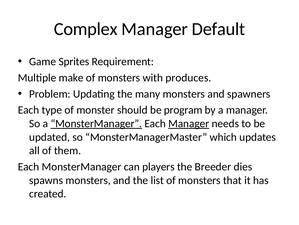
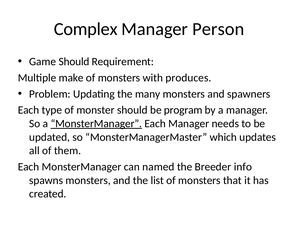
Default: Default -> Person (218, 29)
Game Sprites: Sprites -> Should (74, 61)
Manager underline: present -> none (189, 123)
players: players -> named (158, 166)
dies: dies -> info (243, 166)
